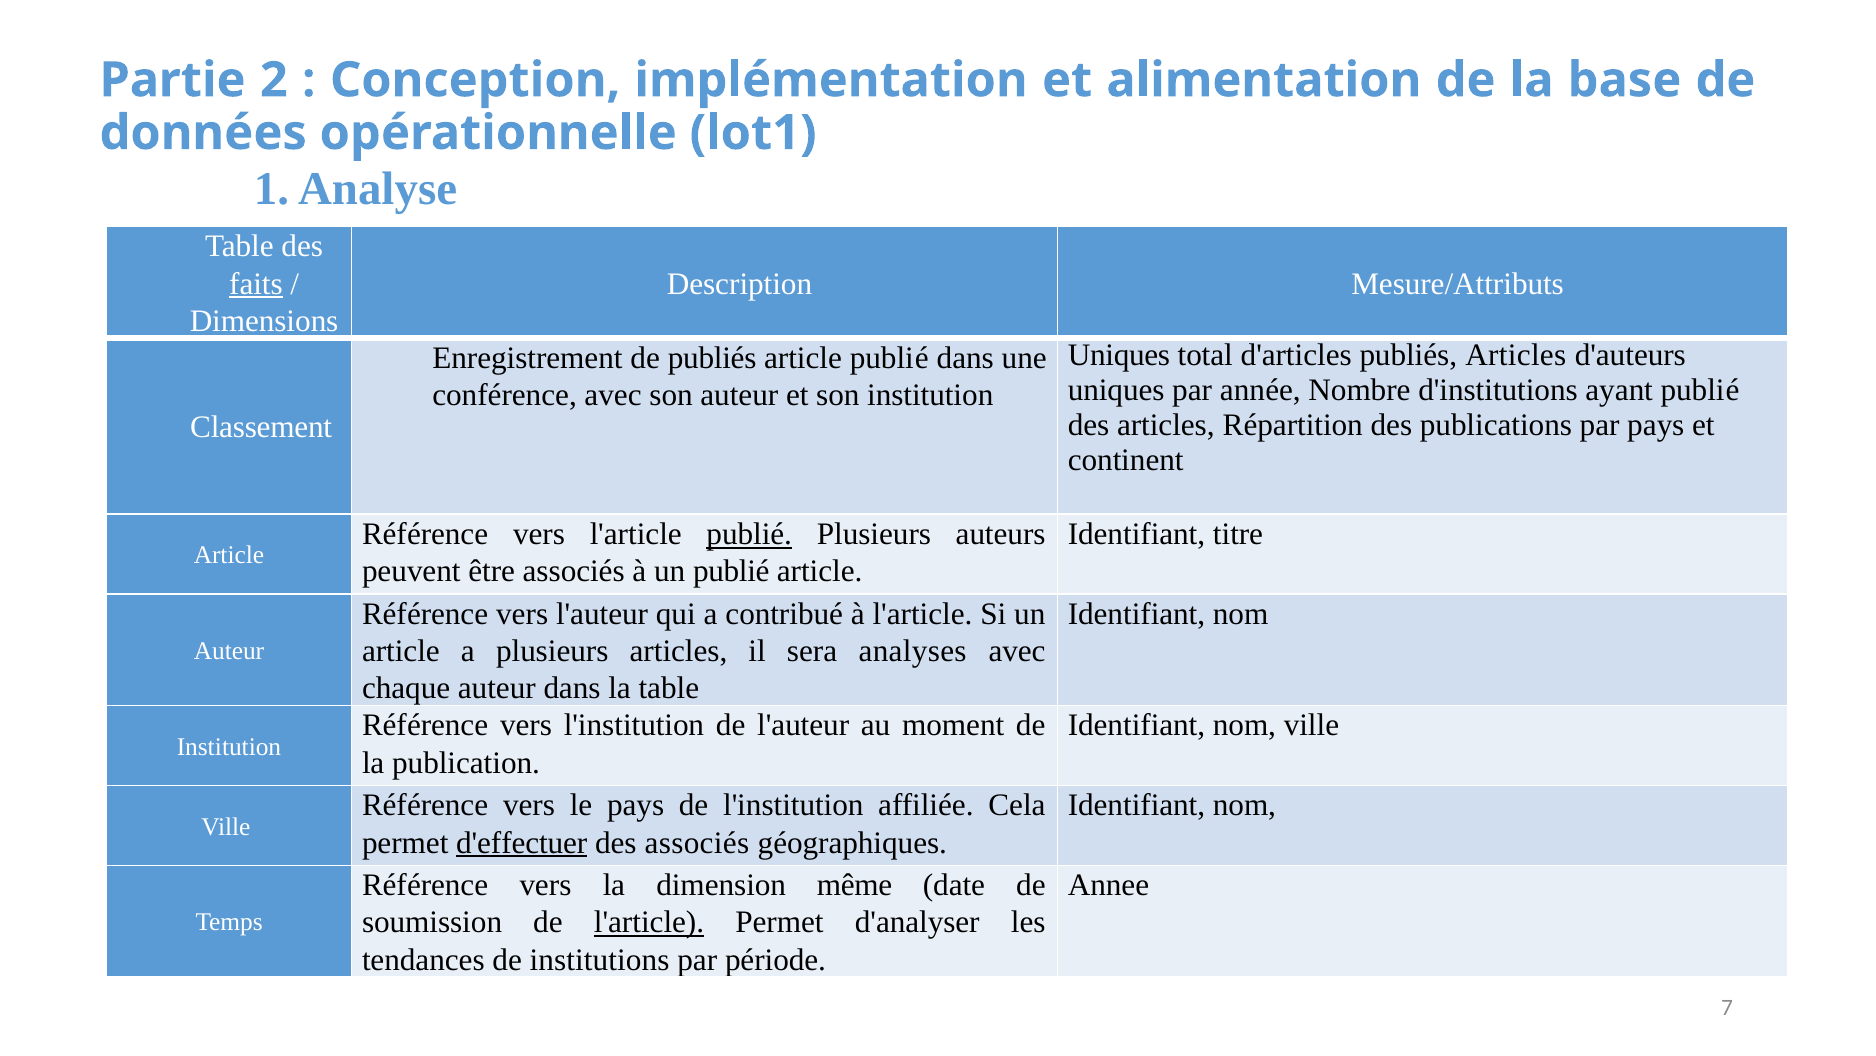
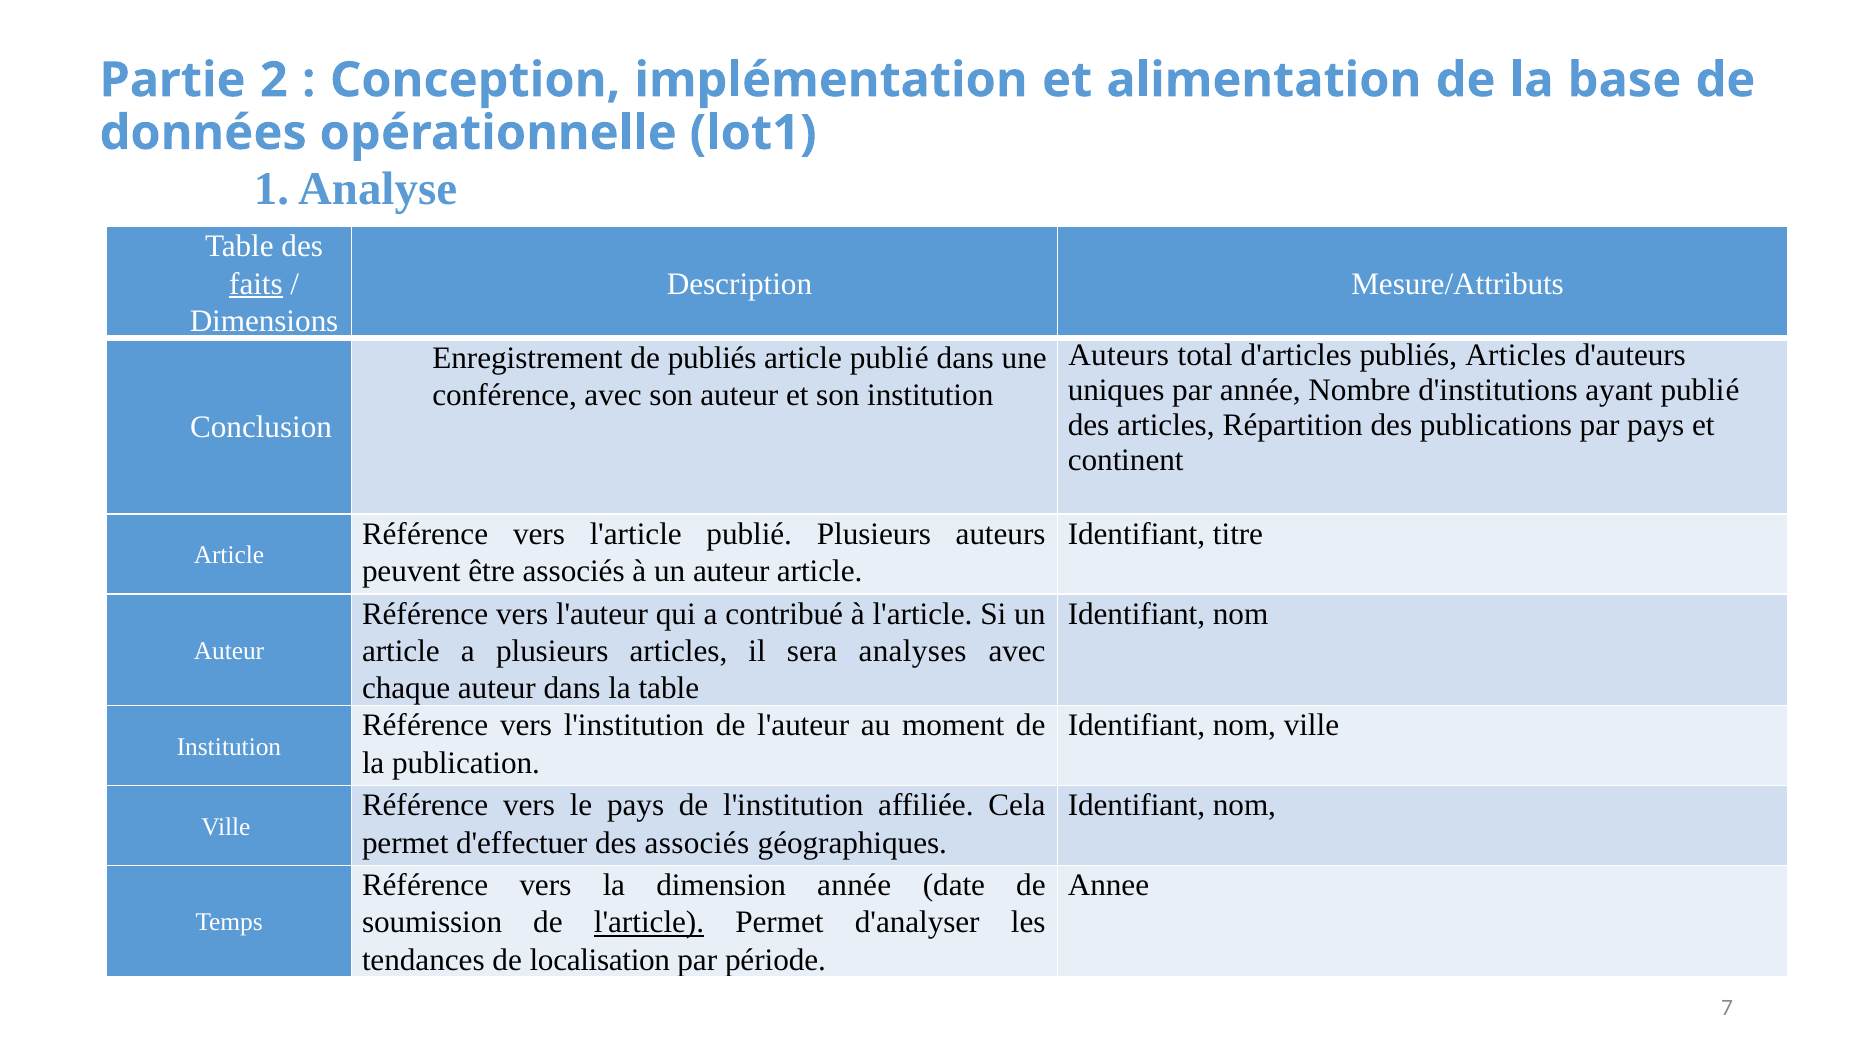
Uniques: Uniques -> Auteurs (1119, 355)
Classement: Classement -> Conclusion (261, 427)
publié underline: present -> none (749, 534)
un publié: publié -> auteur (731, 571)
d'effectuer underline: present -> none (522, 842)
dimension même: même -> année (854, 885)
institutions: institutions -> localisation (600, 959)
